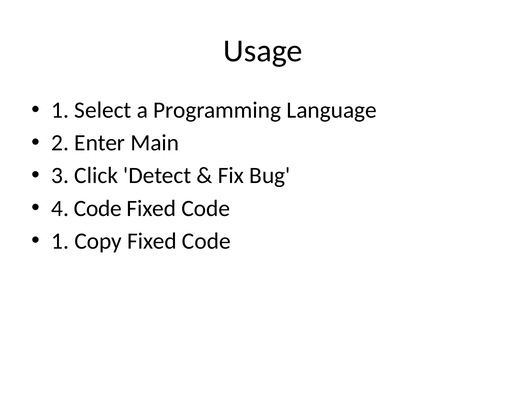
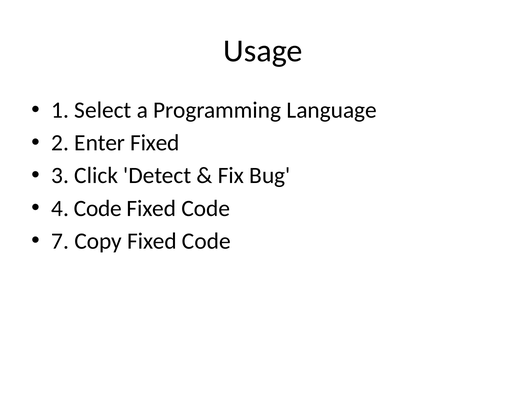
Enter Main: Main -> Fixed (155, 143)
1: 1 -> 7 (60, 241)
